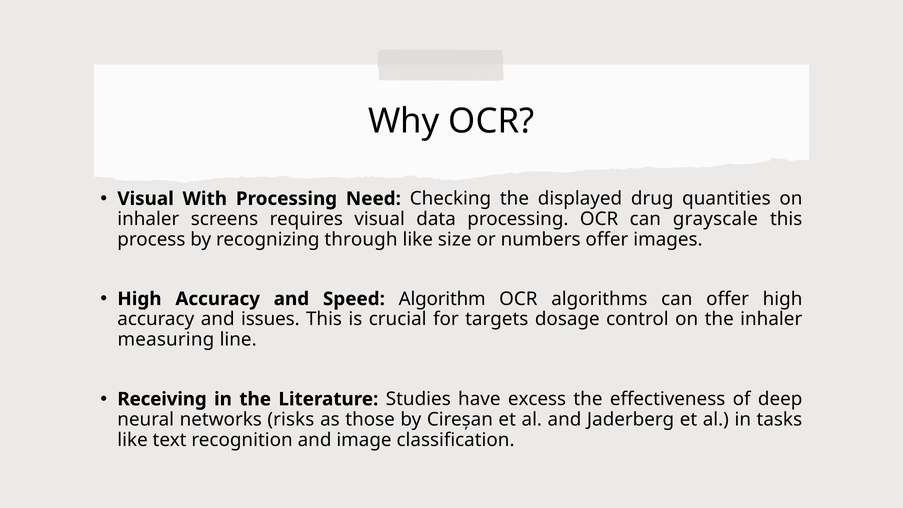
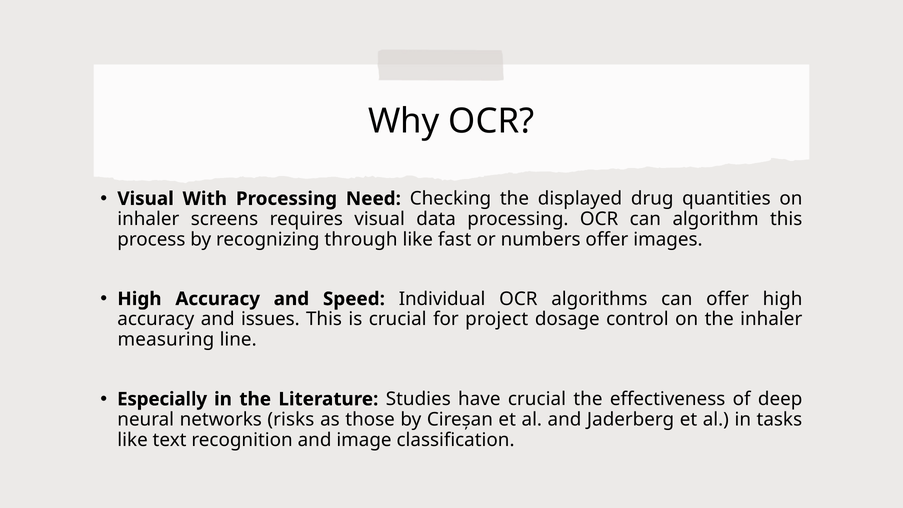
grayscale: grayscale -> algorithm (716, 219)
size: size -> fast (455, 239)
Algorithm: Algorithm -> Individual (442, 299)
targets: targets -> project (497, 319)
Receiving: Receiving -> Especially (162, 399)
have excess: excess -> crucial (537, 399)
